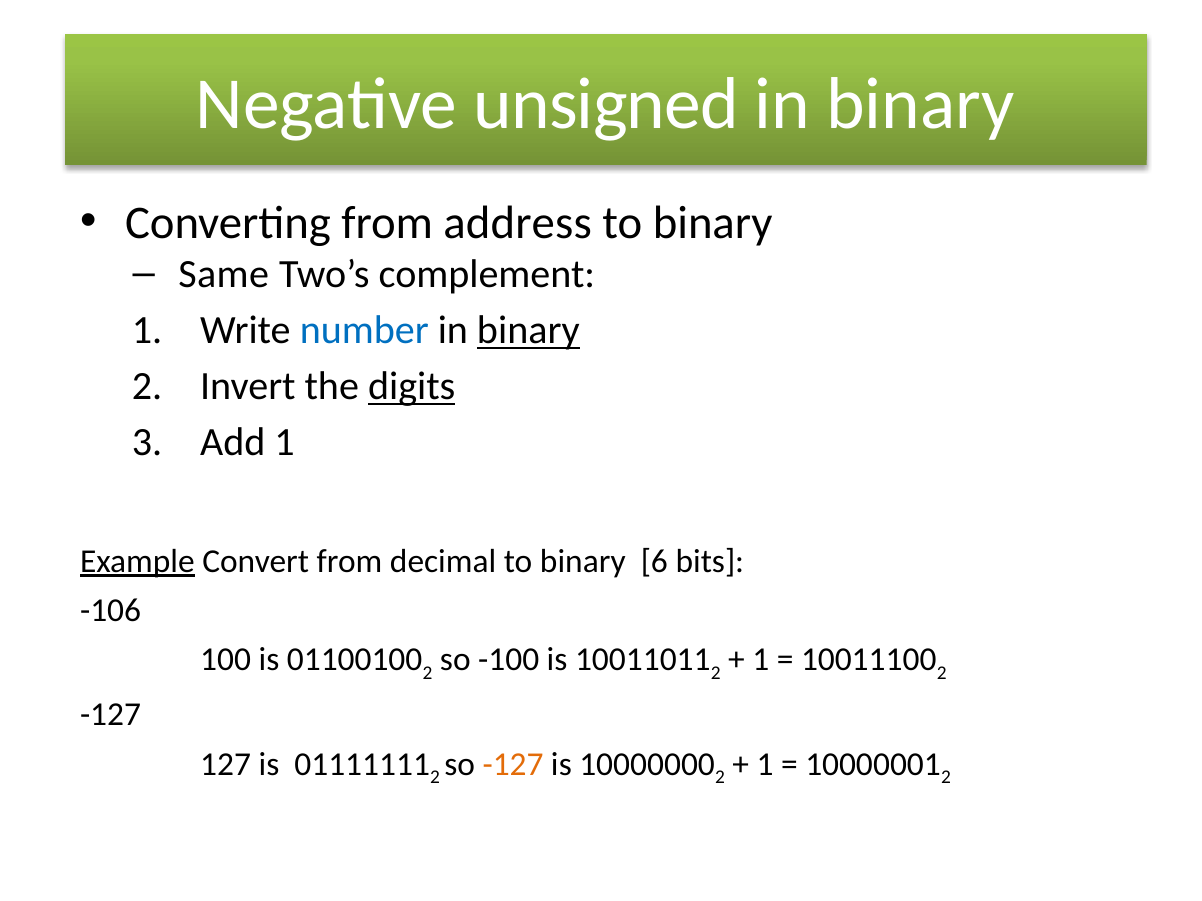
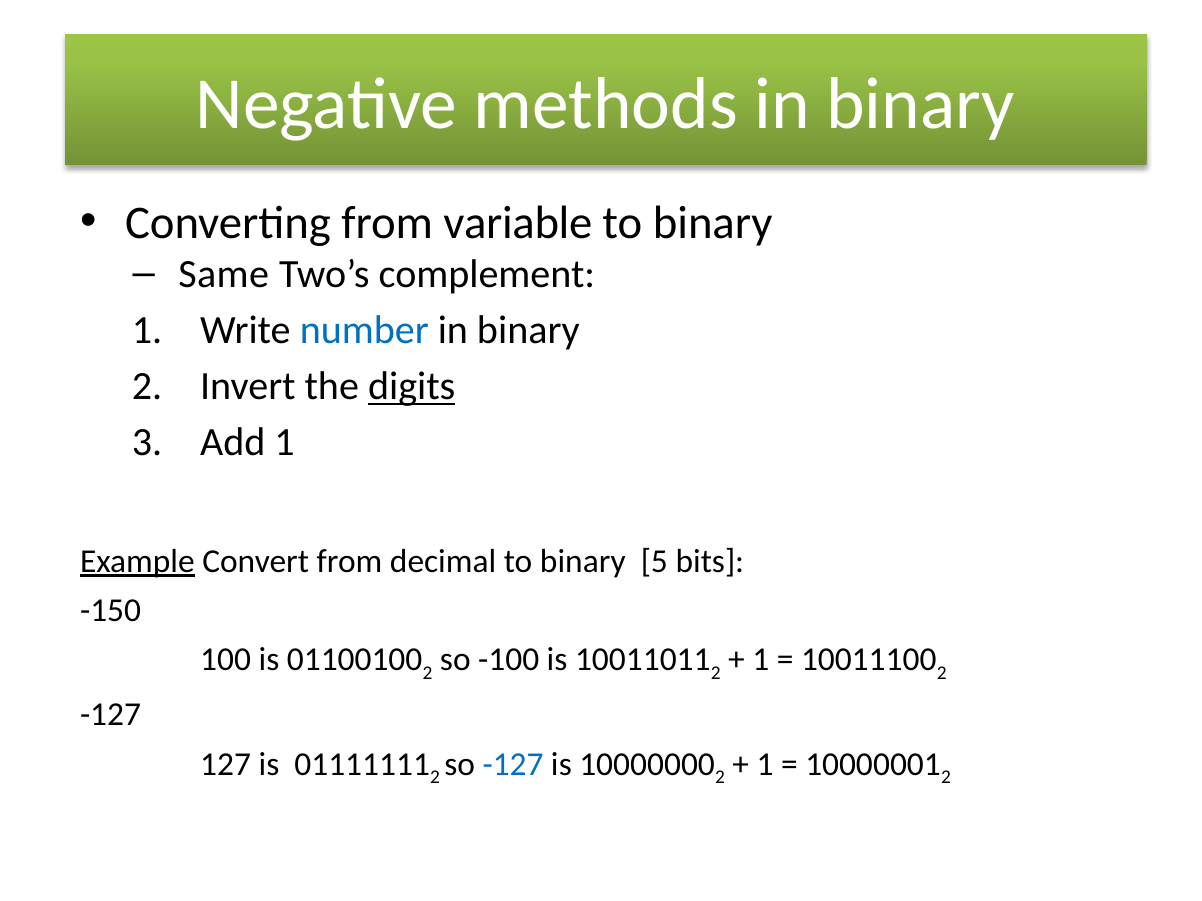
unsigned: unsigned -> methods (606, 105)
address: address -> variable (518, 223)
binary underline: present -> none (528, 331)
6: 6 -> 5 (654, 561)
-106: -106 -> -150 (111, 611)
-127 colour: orange -> blue (513, 765)
